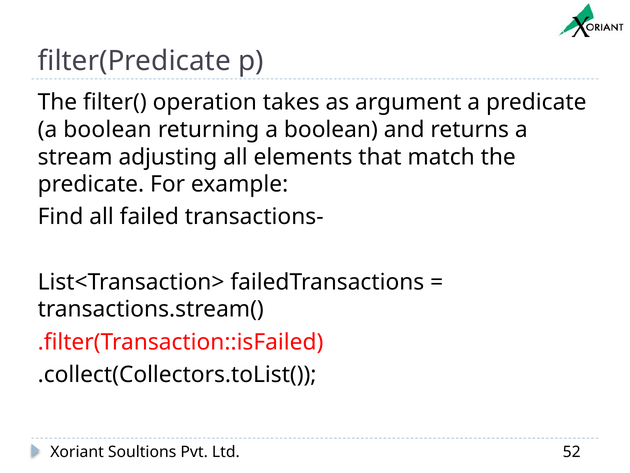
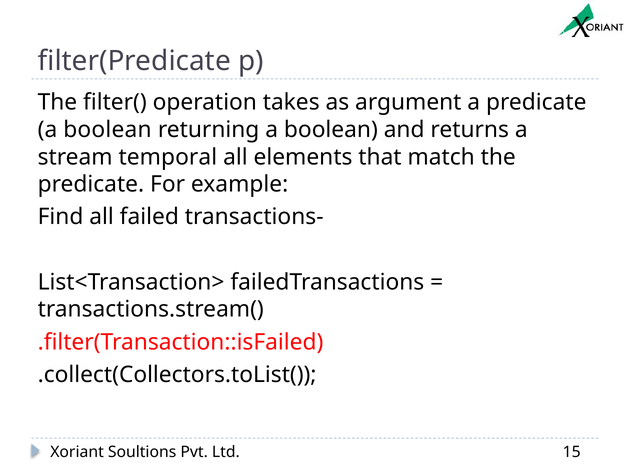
adjusting: adjusting -> temporal (168, 157)
52: 52 -> 15 (572, 452)
